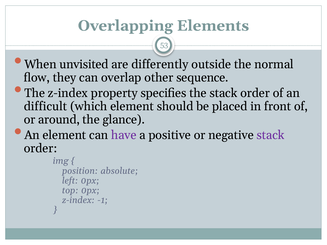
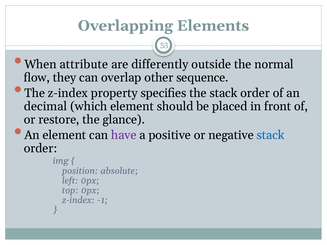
unvisited: unvisited -> attribute (84, 64)
difficult: difficult -> decimal (46, 106)
around: around -> restore (59, 120)
stack colour: purple -> blue (271, 135)
